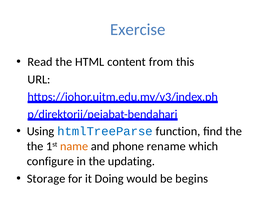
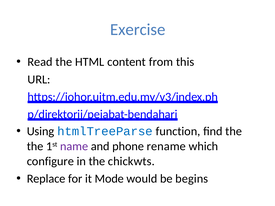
name colour: orange -> purple (74, 146)
updating: updating -> chickwts (131, 161)
Storage: Storage -> Replace (46, 179)
Doing: Doing -> Mode (109, 179)
